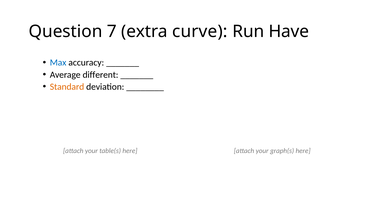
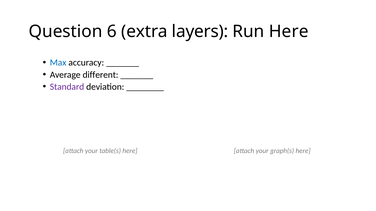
7: 7 -> 6 (112, 32)
curve: curve -> layers (200, 32)
Run Have: Have -> Here (289, 32)
Standard colour: orange -> purple (67, 87)
